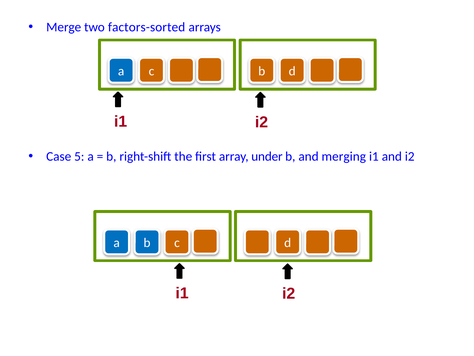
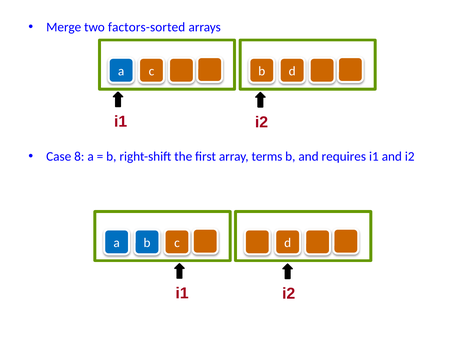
5: 5 -> 8 (79, 156)
under: under -> terms (267, 156)
merging: merging -> requires (344, 156)
